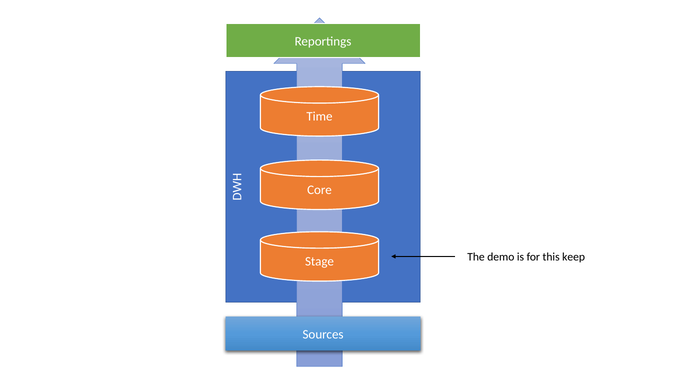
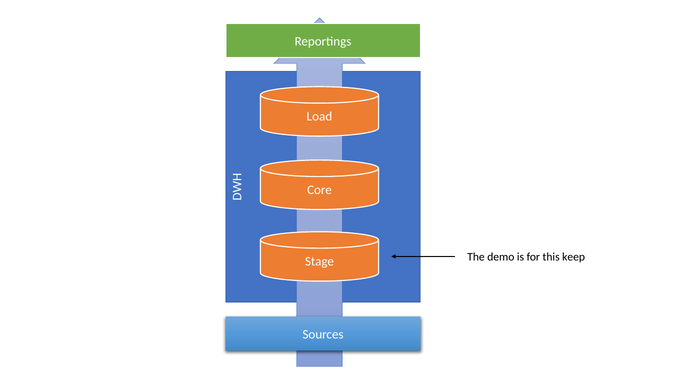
Time: Time -> Load (319, 116)
